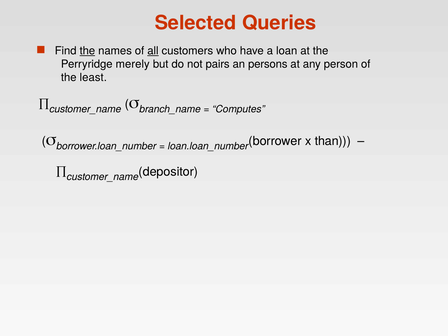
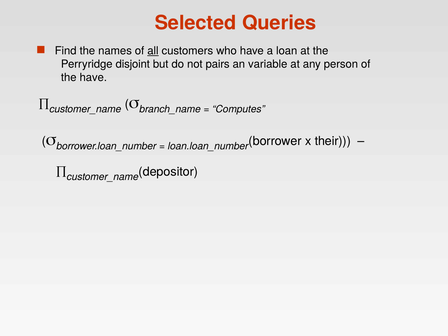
the underline: present -> none (87, 51)
merely: merely -> disjoint (133, 64)
persons: persons -> variable (268, 64)
the least: least -> have (93, 78)
than: than -> their (333, 141)
